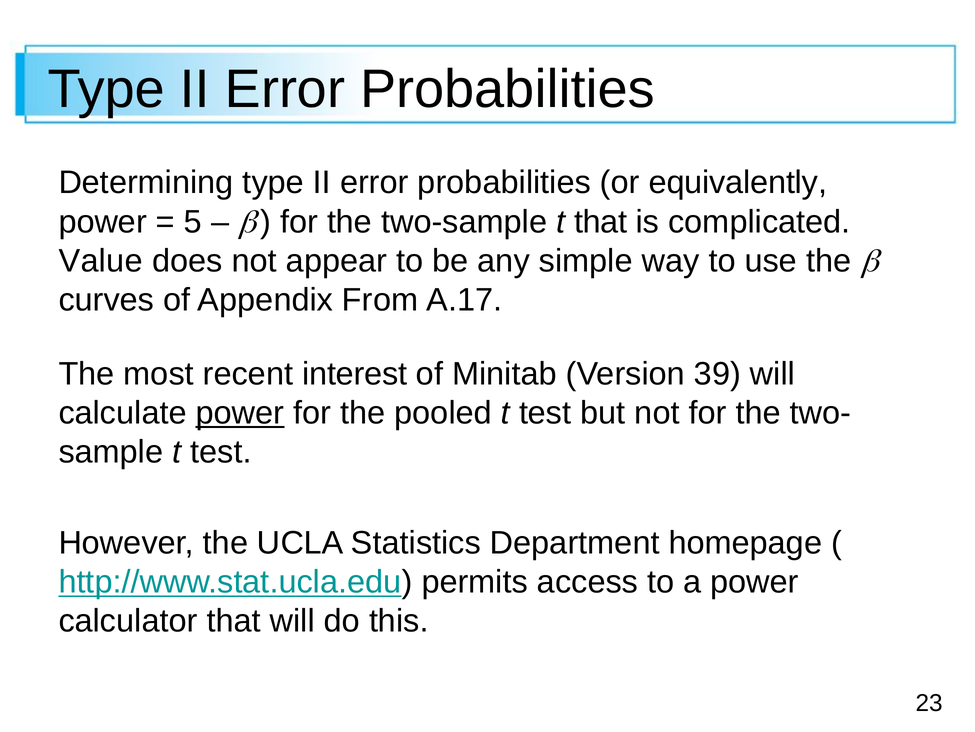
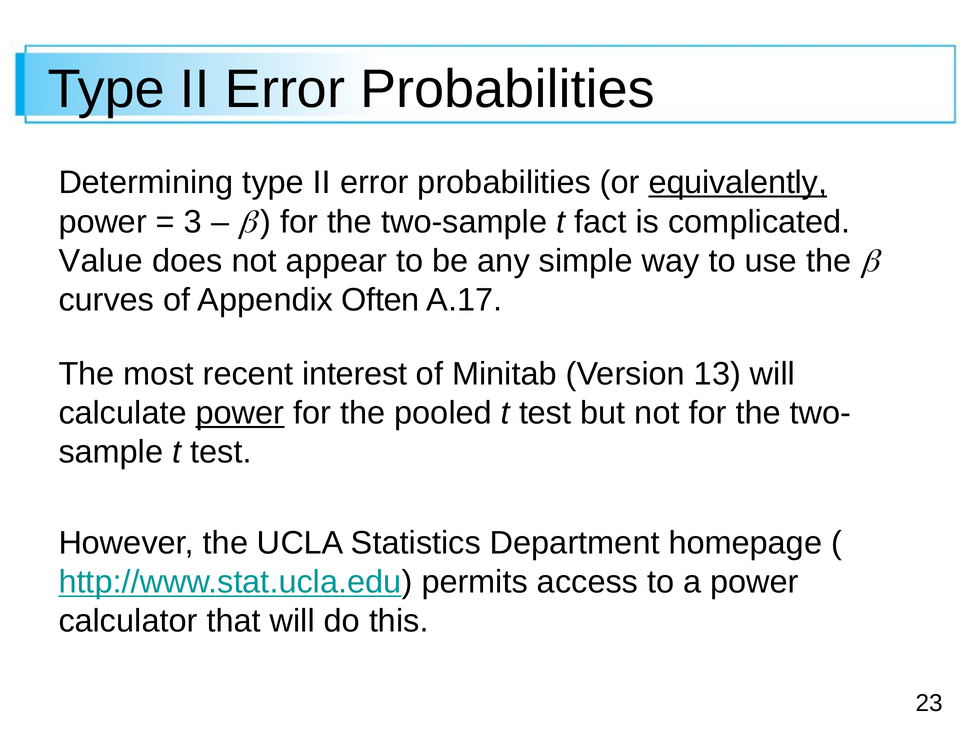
equivalently underline: none -> present (738, 183)
5: 5 -> 3 (193, 222)
t that: that -> fact (600, 222)
From: From -> Often (380, 300)
39: 39 -> 13 (717, 373)
